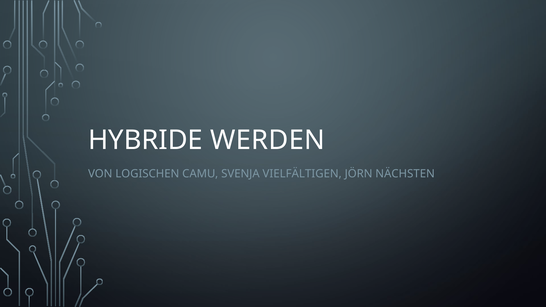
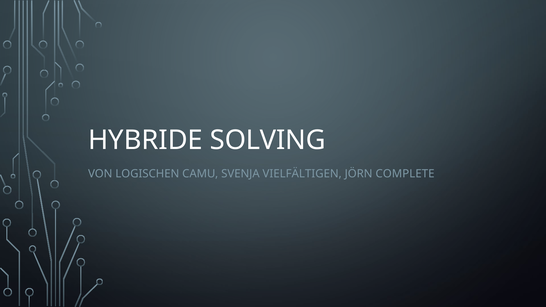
WERDEN: WERDEN -> SOLVING (268, 140)
NÄCHSTEN: NÄCHSTEN -> COMPLETE (405, 174)
